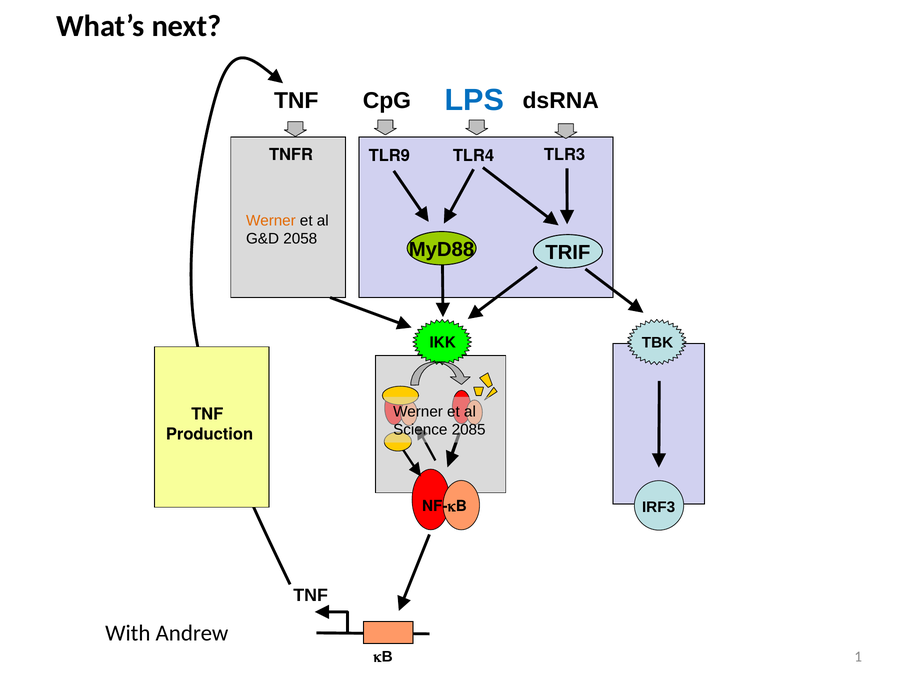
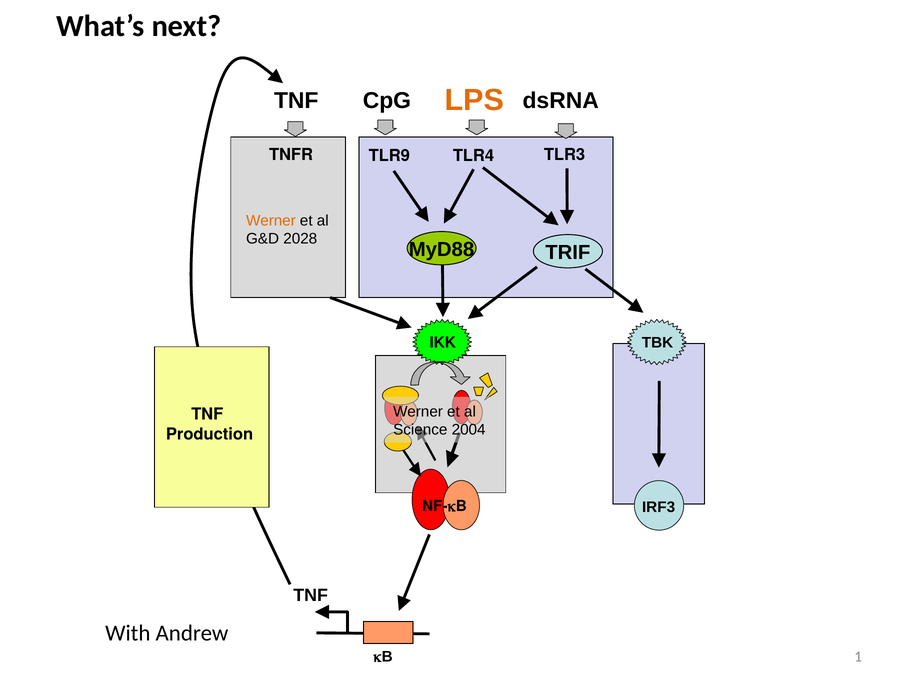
LPS colour: blue -> orange (474, 100)
2058: 2058 -> 2028 (300, 239)
2085: 2085 -> 2004 (469, 430)
